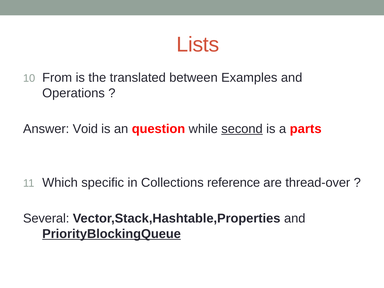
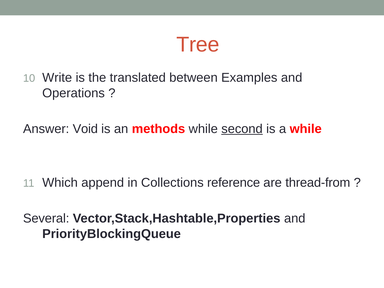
Lists: Lists -> Tree (198, 45)
From: From -> Write (57, 78)
question: question -> methods (158, 129)
a parts: parts -> while (306, 129)
specific: specific -> append (103, 183)
thread-over: thread-over -> thread-from (318, 183)
PriorityBlockingQueue underline: present -> none (112, 234)
